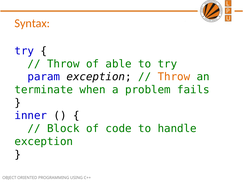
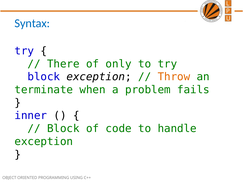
Syntax colour: orange -> blue (32, 23)
Throw: Throw -> There (63, 64)
able: able -> only (119, 64)
param: param -> block (44, 77)
